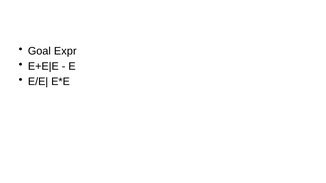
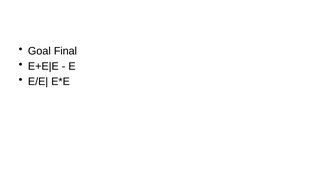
Expr: Expr -> Final (65, 51)
